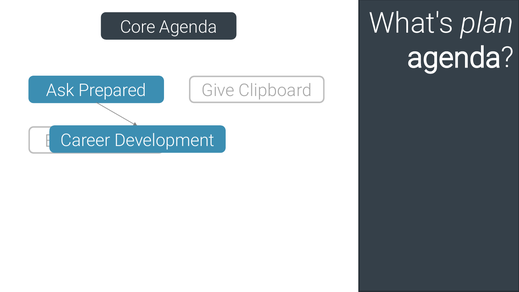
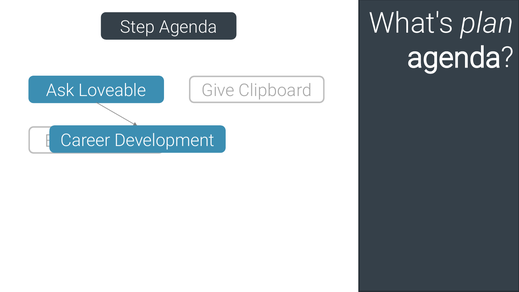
Core: Core -> Step (138, 27)
Prepared: Prepared -> Loveable (112, 91)
